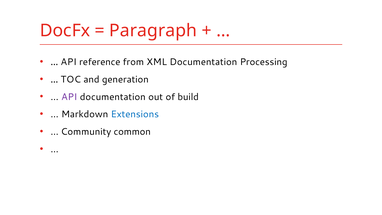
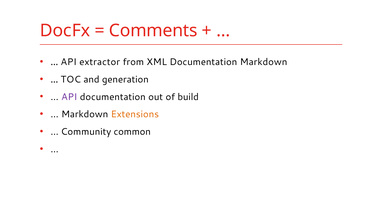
Paragraph: Paragraph -> Comments (153, 30)
reference: reference -> extractor (100, 62)
Documentation Processing: Processing -> Markdown (264, 62)
Extensions colour: blue -> orange (135, 114)
